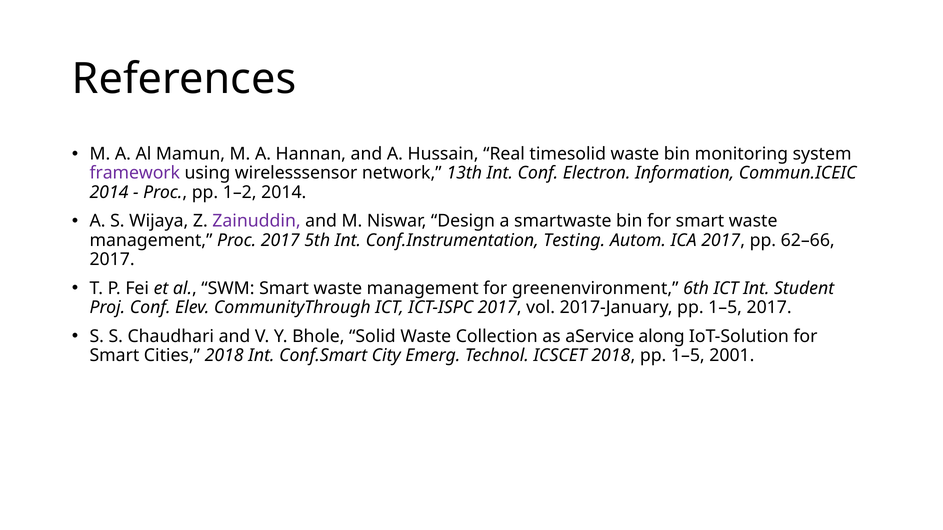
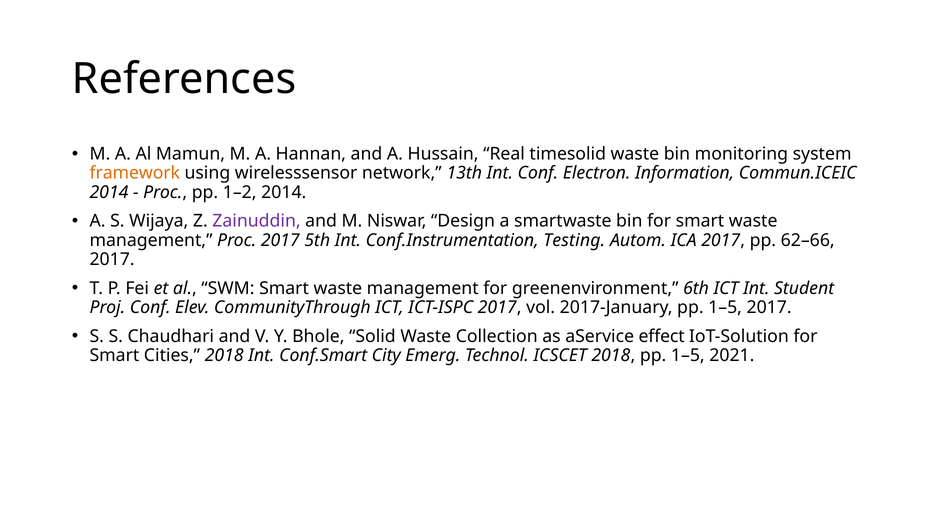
framework colour: purple -> orange (135, 173)
along: along -> effect (662, 336)
2001: 2001 -> 2021 (732, 356)
